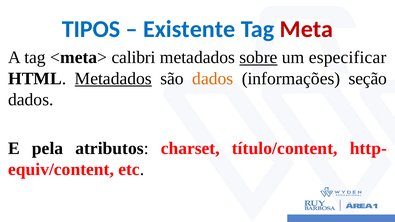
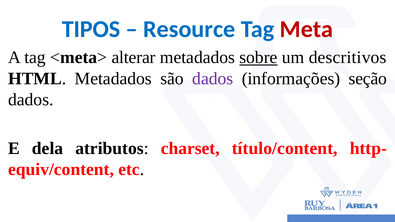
Existente: Existente -> Resource (189, 29)
calibri: calibri -> alterar (134, 57)
especificar: especificar -> descritivos (348, 57)
Metadados underline: present -> none (113, 79)
dados colour: orange -> purple (213, 79)
pela: pela -> dela (48, 148)
